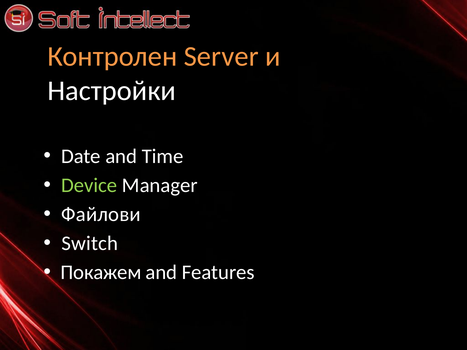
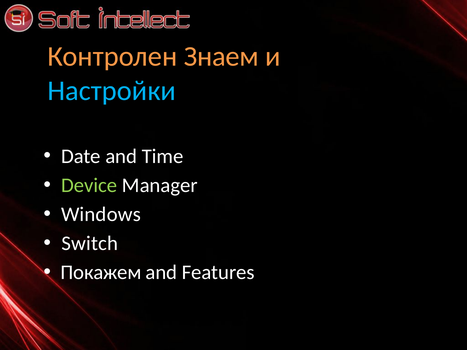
Server: Server -> Знаем (221, 56)
Настройки colour: white -> light blue (112, 91)
Файлови: Файлови -> Windows (101, 214)
